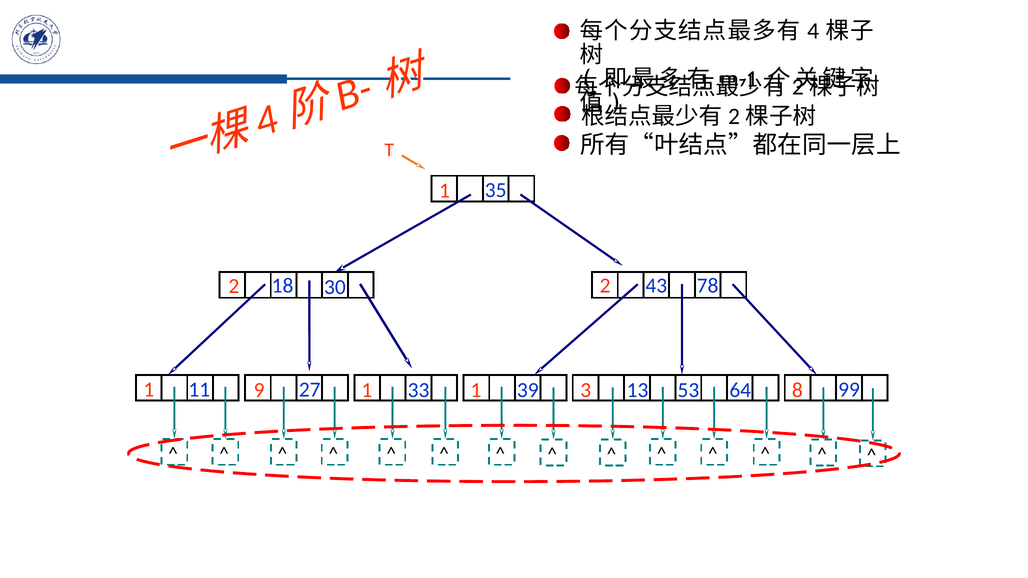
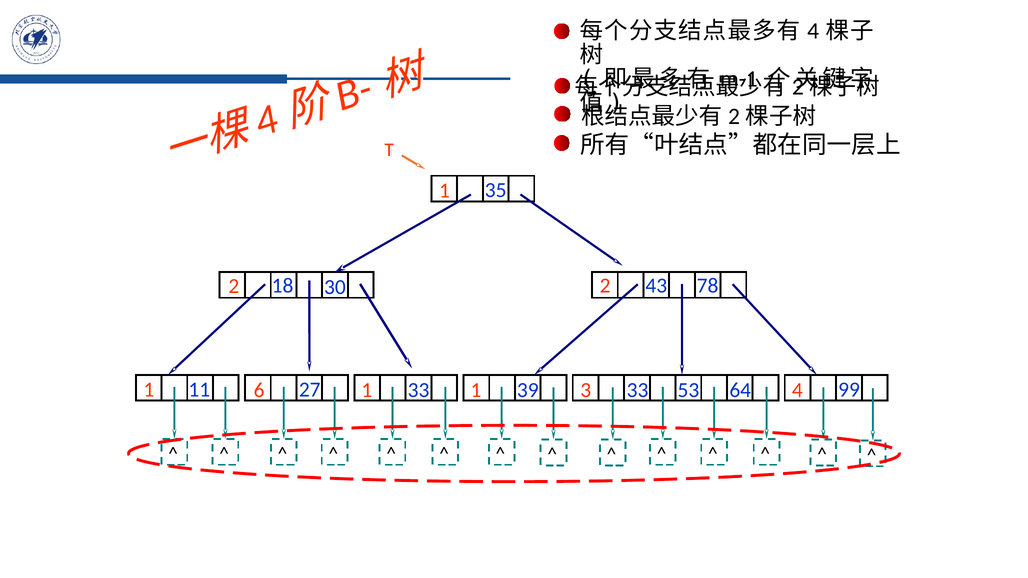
39 13: 13 -> 33 (638, 390)
9: 9 -> 6 (259, 390)
1 8: 8 -> 4 (797, 390)
